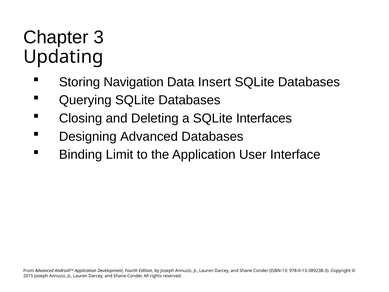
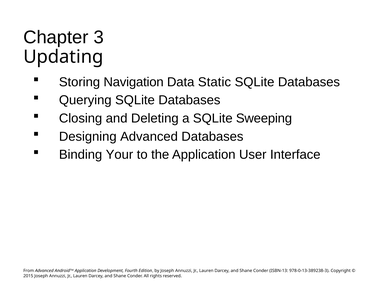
Insert: Insert -> Static (215, 82)
Interfaces: Interfaces -> Sweeping (264, 118)
Limit: Limit -> Your (119, 155)
